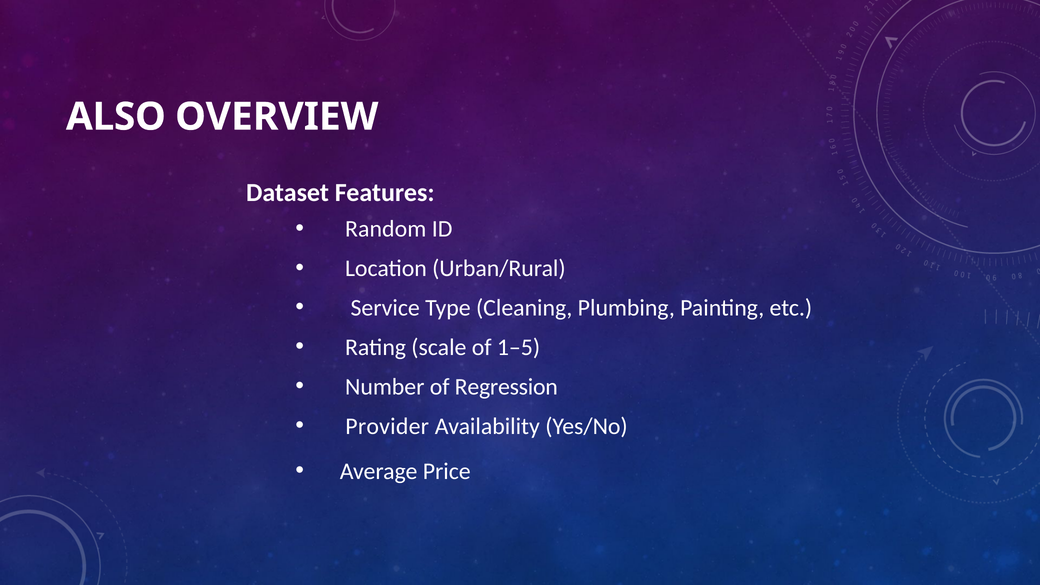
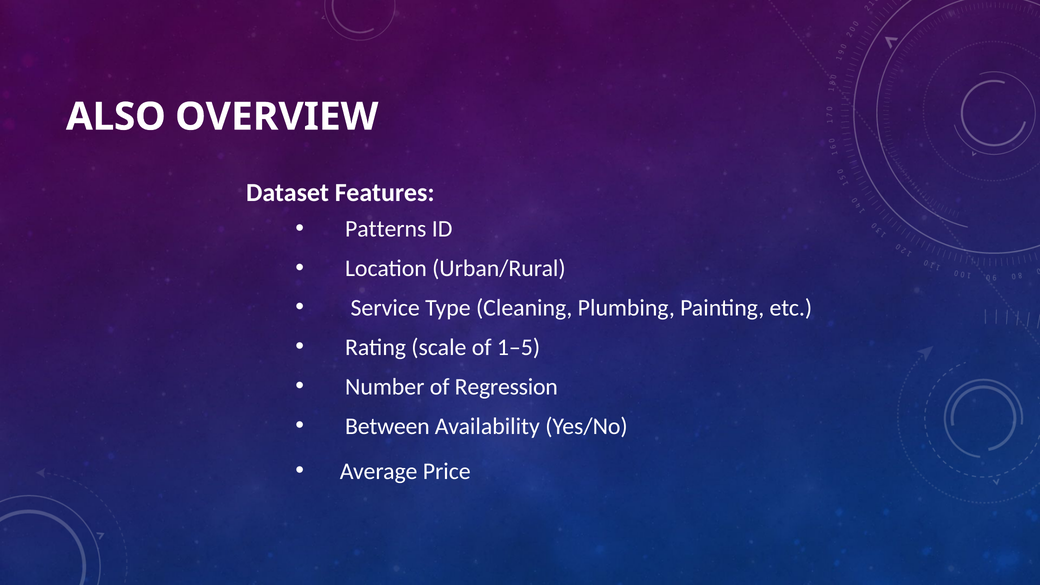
Random: Random -> Patterns (386, 229)
Provider: Provider -> Between (387, 426)
